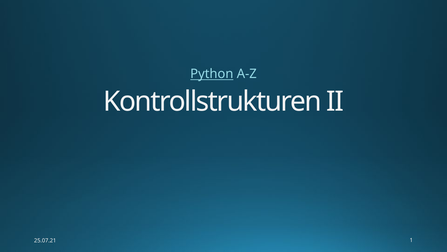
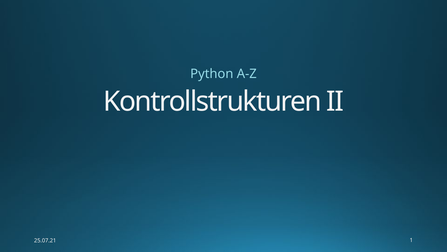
Python underline: present -> none (212, 74)
